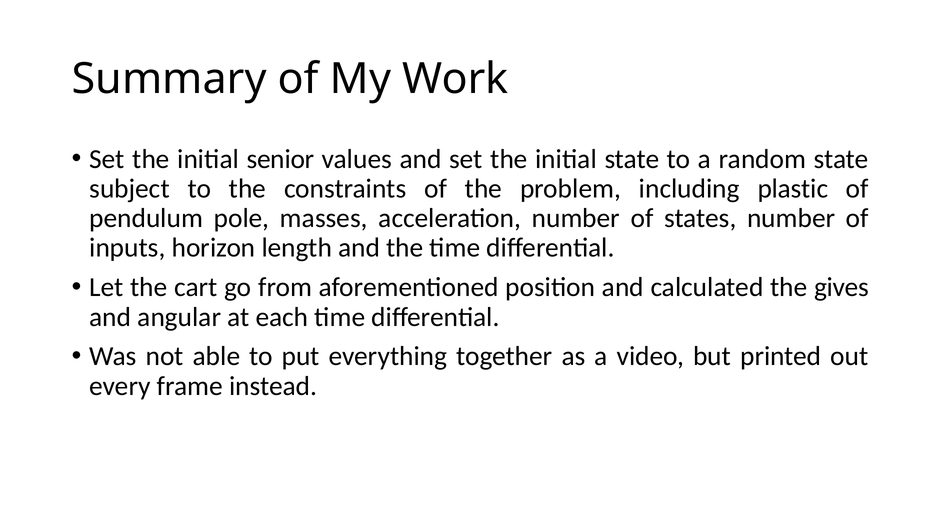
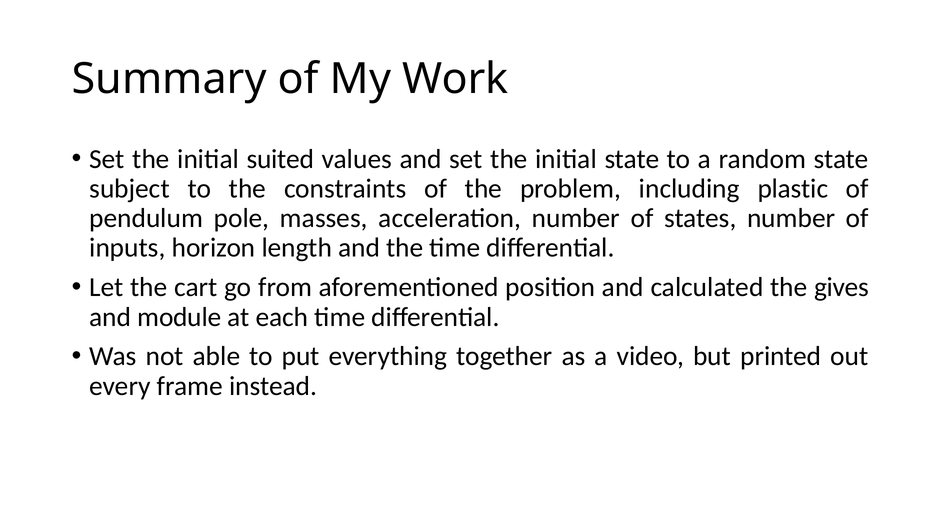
senior: senior -> suited (280, 159)
angular: angular -> module (179, 317)
